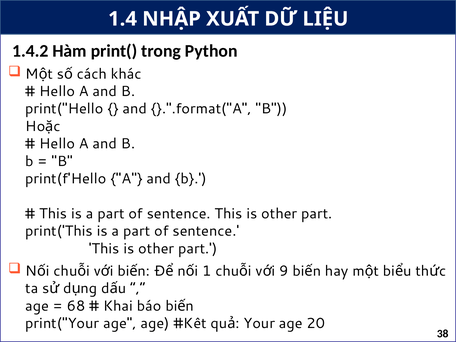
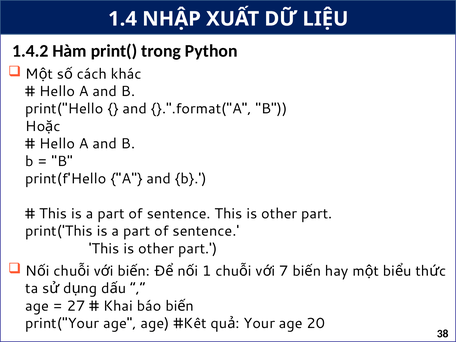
9: 9 -> 7 (284, 271)
68: 68 -> 27 (76, 306)
